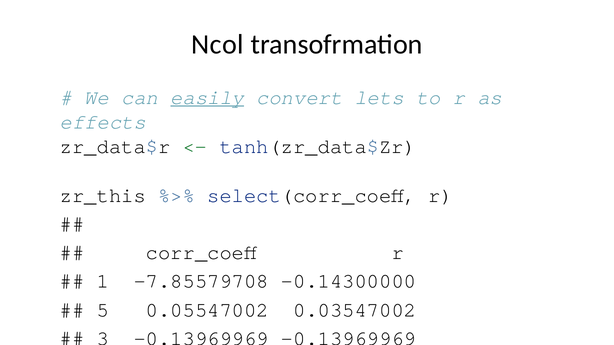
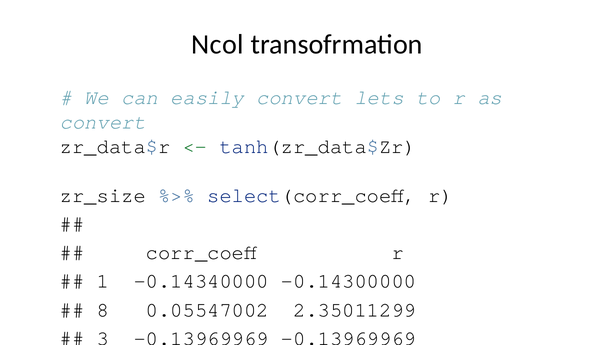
easily underline: present -> none (207, 97)
effects: effects -> convert (103, 122)
zr_this: zr_this -> zr_size (103, 196)
-7.85579708: -7.85579708 -> -0.14340000 (201, 282)
5: 5 -> 8 (103, 310)
0.03547002: 0.03547002 -> 2.35011299 (355, 310)
